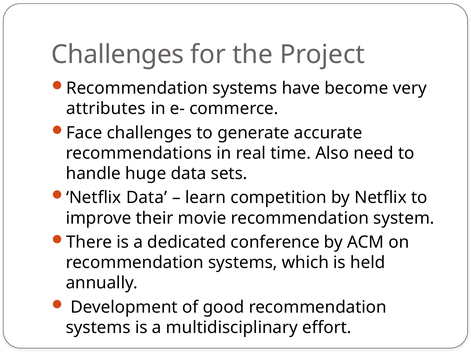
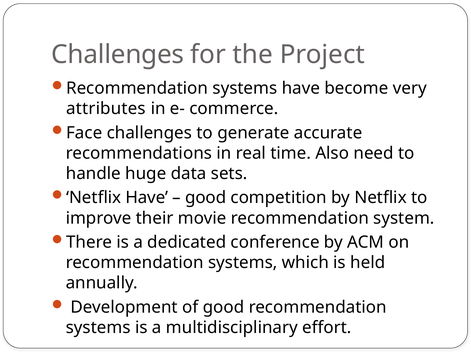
Netflix Data: Data -> Have (147, 198)
learn: learn -> good (206, 198)
